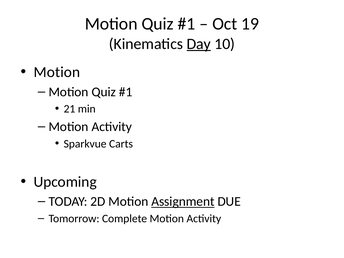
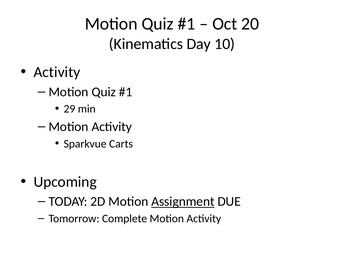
19: 19 -> 20 (250, 24)
Day underline: present -> none (199, 44)
Motion: Motion -> Activity (57, 72)
21: 21 -> 29 (69, 109)
